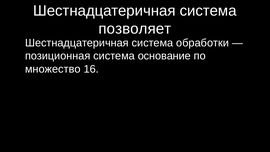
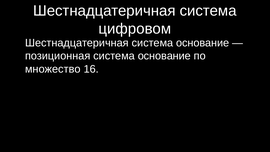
позволяет: позволяет -> цифровом (135, 29)
Шестнадцатеричная система обработки: обработки -> основание (203, 43)
